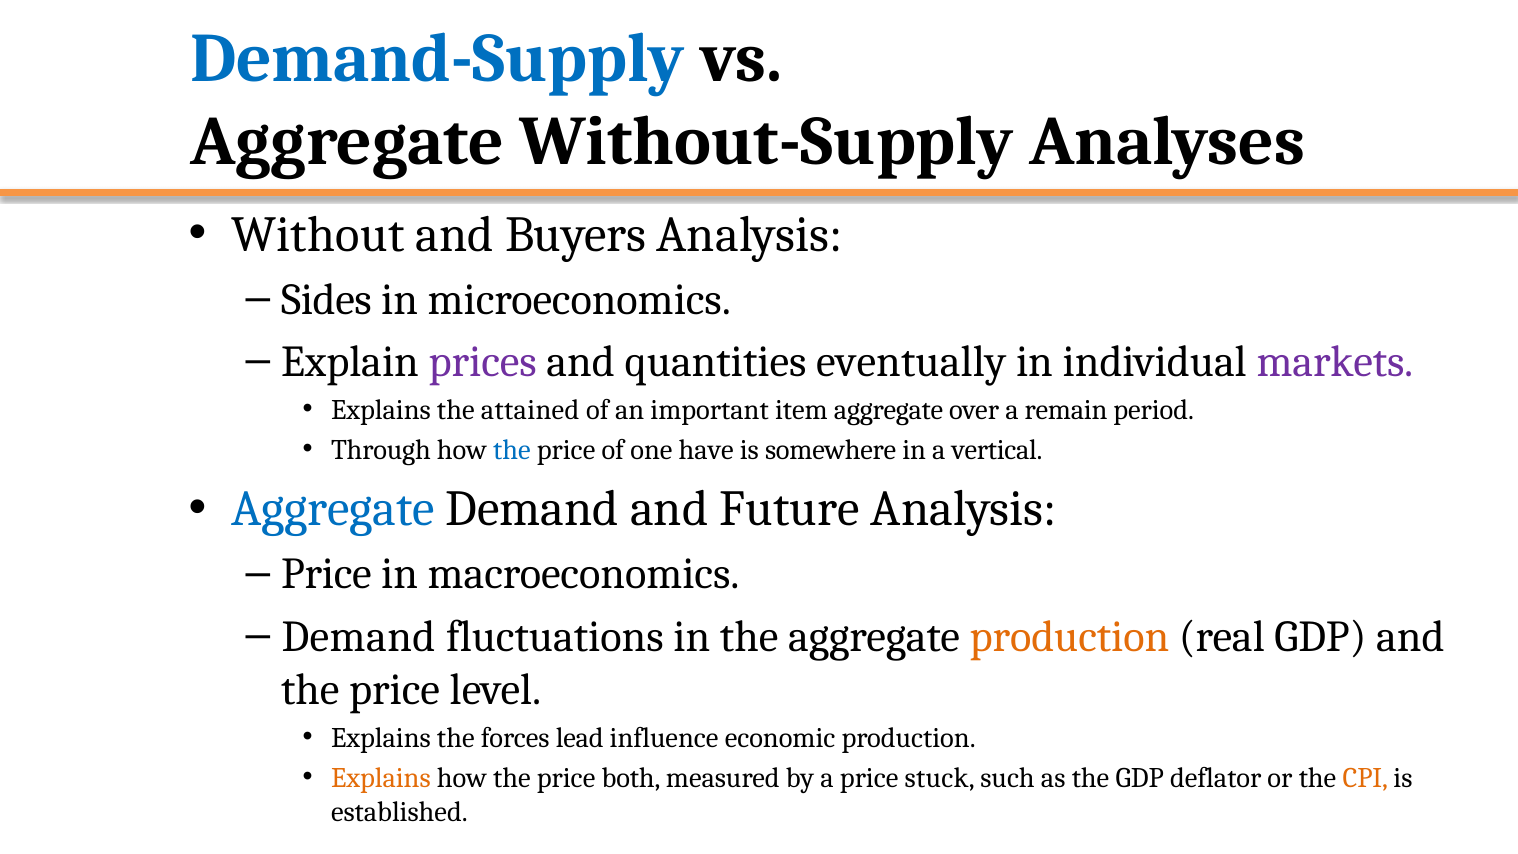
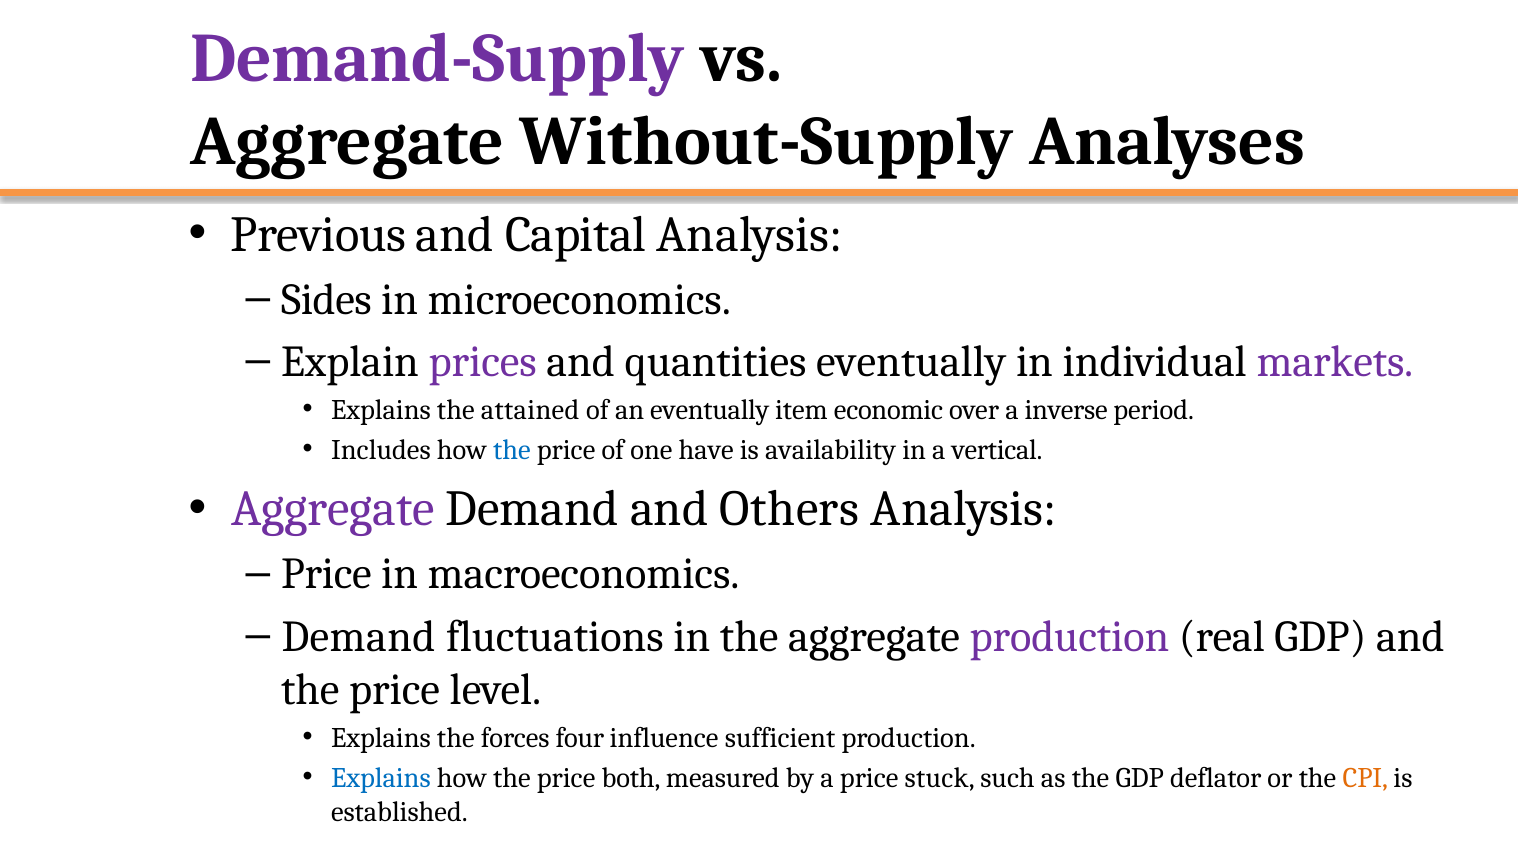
Demand-Supply colour: blue -> purple (438, 58)
Without: Without -> Previous (318, 234)
Buyers: Buyers -> Capital (576, 234)
an important: important -> eventually (710, 410)
item aggregate: aggregate -> economic (889, 410)
remain: remain -> inverse (1066, 410)
Through: Through -> Includes (381, 450)
somewhere: somewhere -> availability (831, 450)
Aggregate colour: blue -> purple (333, 509)
Future: Future -> Others (790, 509)
production colour: orange -> purple (1069, 636)
lead: lead -> four (580, 738)
economic: economic -> sufficient (780, 738)
Explains colour: orange -> blue (381, 778)
